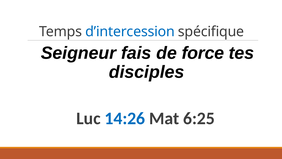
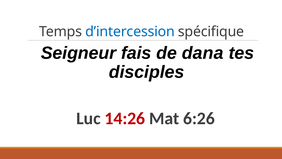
force: force -> dana (203, 53)
14:26 colour: blue -> red (125, 118)
6:25: 6:25 -> 6:26 (199, 118)
